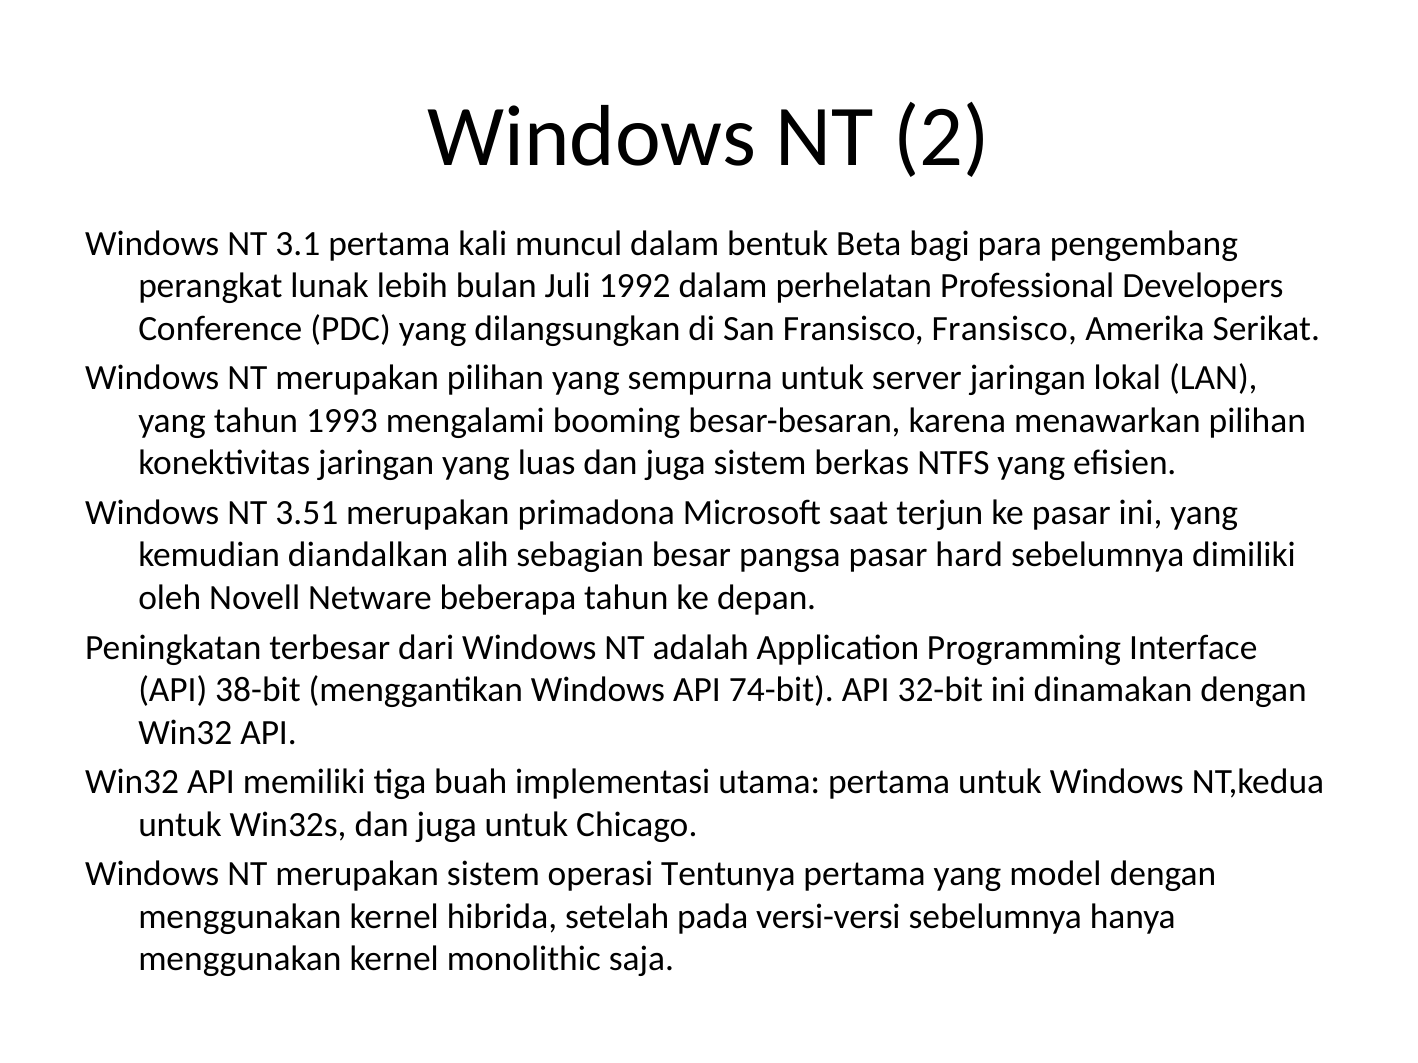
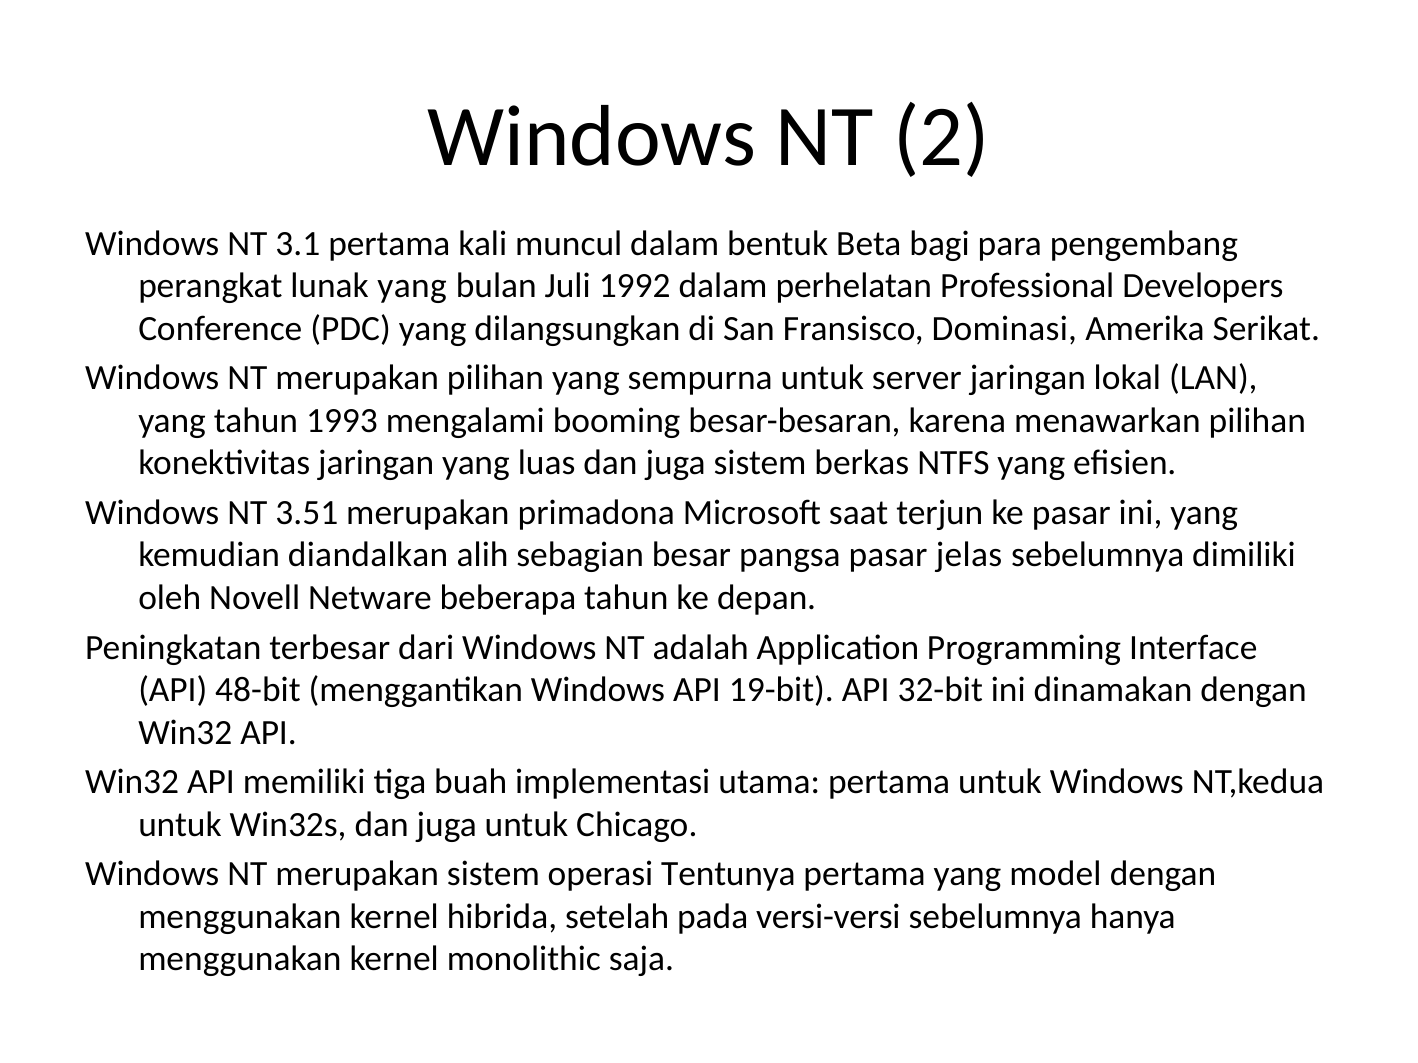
lunak lebih: lebih -> yang (412, 286)
Fransisco Fransisco: Fransisco -> Dominasi (1004, 329)
hard: hard -> jelas (969, 556)
38-bit: 38-bit -> 48-bit (258, 690)
74-bit: 74-bit -> 19-bit (781, 690)
